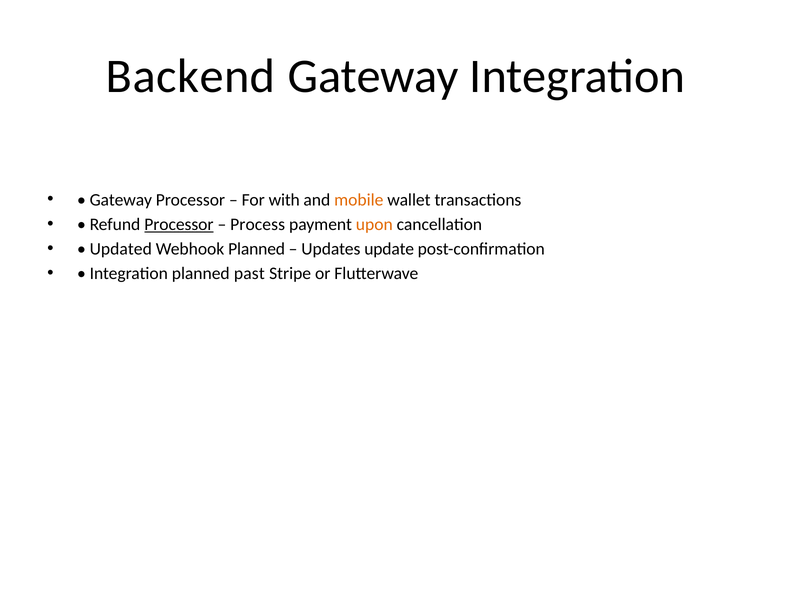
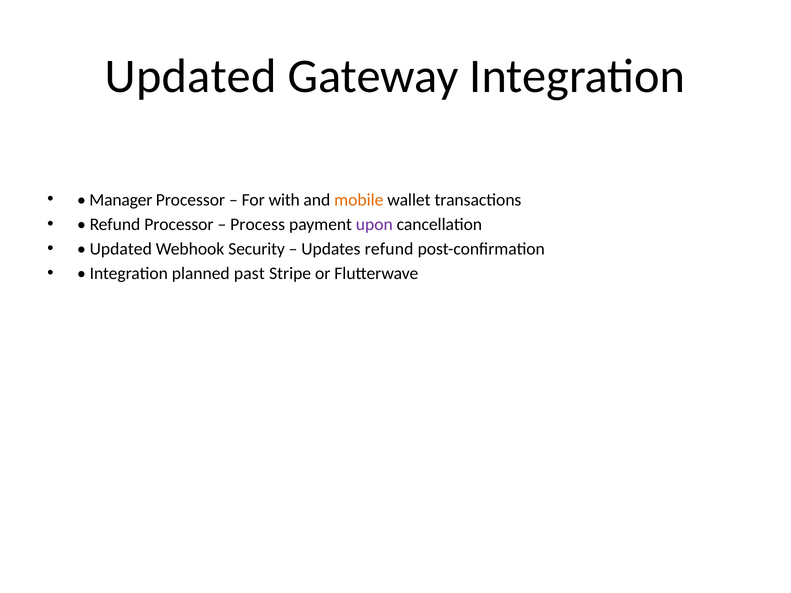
Backend: Backend -> Updated (191, 77)
Gateway: Gateway -> Manager (121, 200)
Processor underline: present -> none (179, 224)
upon colour: orange -> purple (374, 224)
Webhook Planned: Planned -> Security (257, 249)
Updates update: update -> refund (389, 249)
